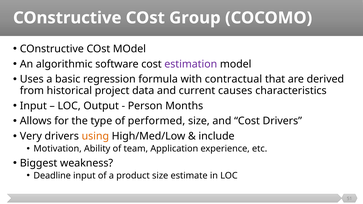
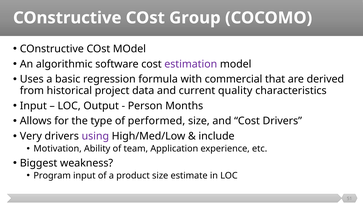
contractual: contractual -> commercial (234, 79)
causes: causes -> quality (235, 91)
using colour: orange -> purple (95, 136)
Deadline: Deadline -> Program (52, 176)
